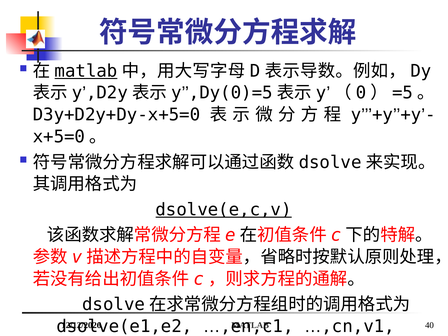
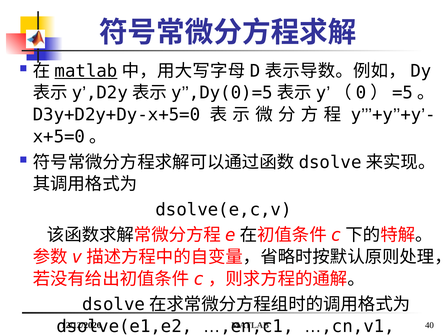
dsolve(e,c,v underline: present -> none (224, 210)
